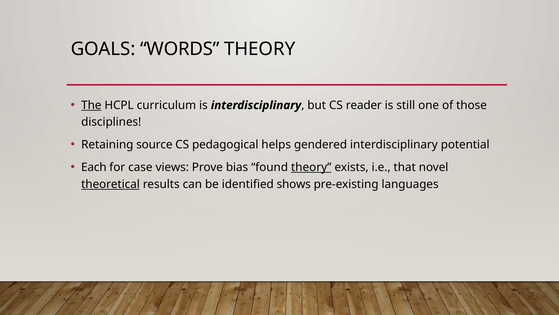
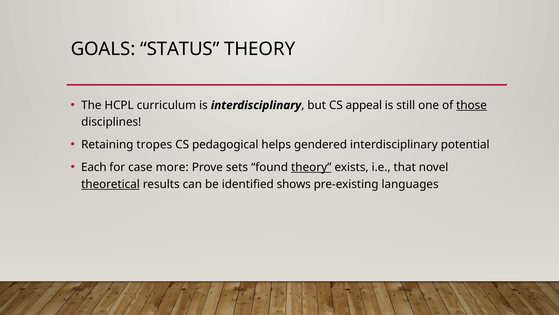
WORDS: WORDS -> STATUS (180, 49)
The underline: present -> none (91, 105)
reader: reader -> appeal (364, 105)
those underline: none -> present (472, 105)
source: source -> tropes (154, 144)
views: views -> more (172, 167)
bias: bias -> sets (237, 167)
